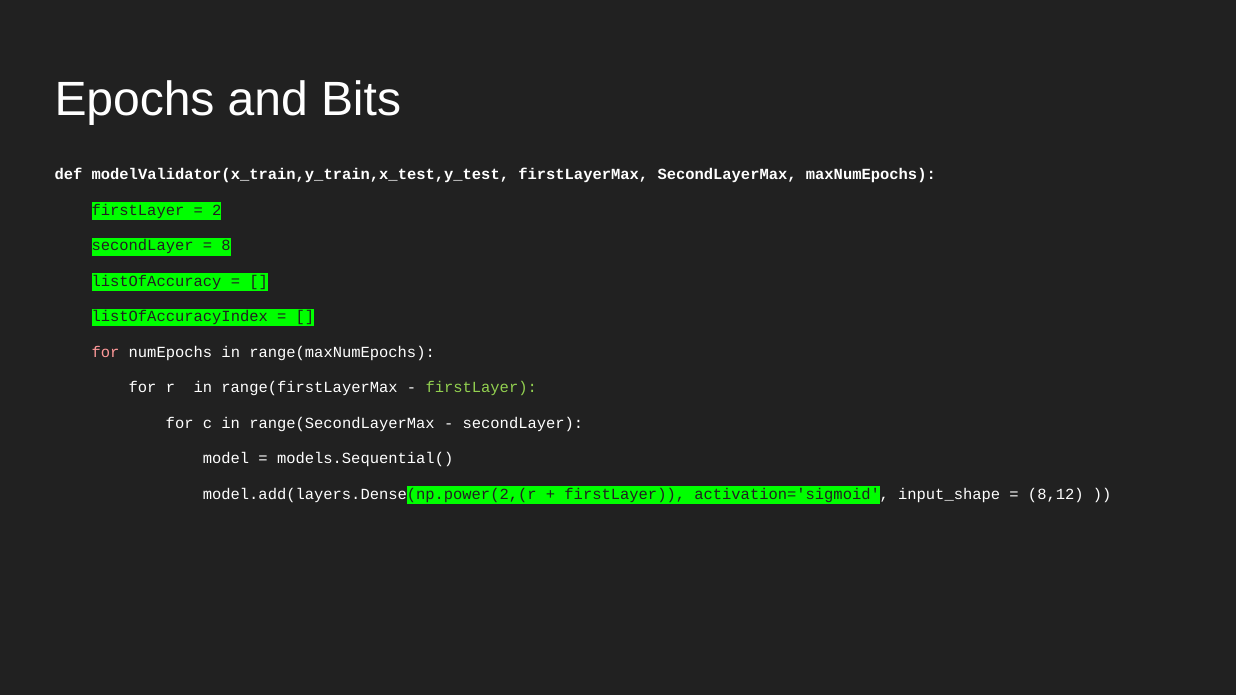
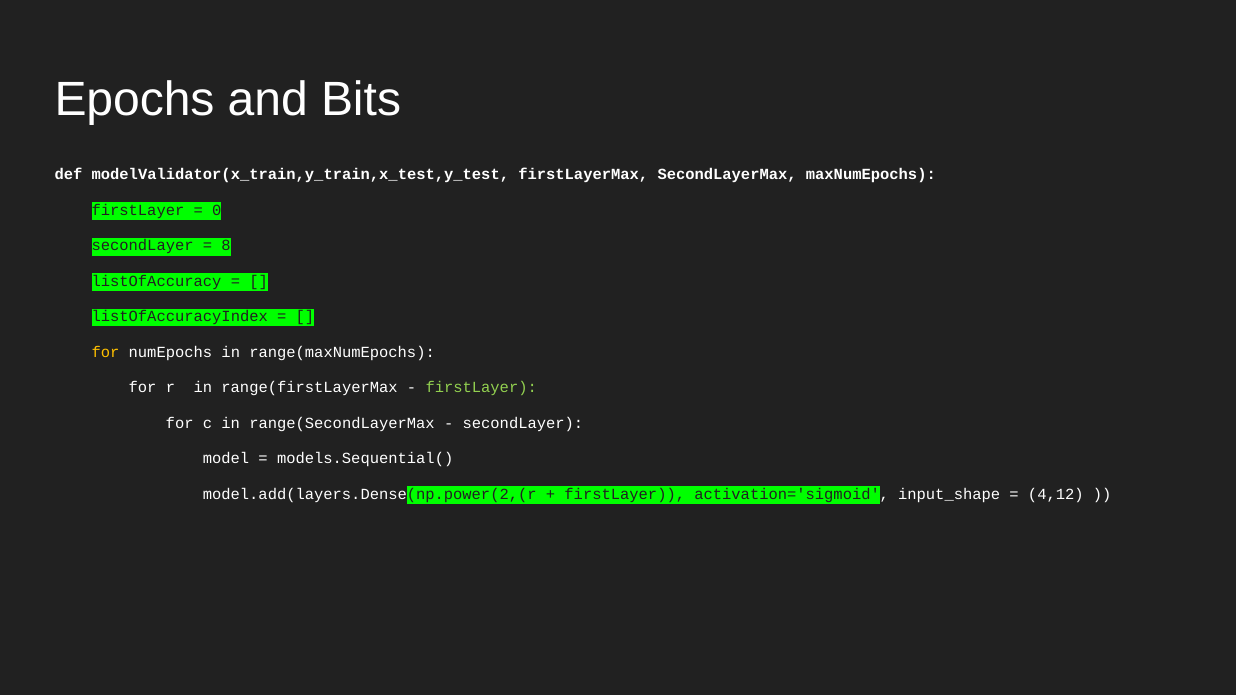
2: 2 -> 0 (217, 210)
for colour: pink -> yellow (106, 352)
8,12: 8,12 -> 4,12 (1056, 494)
